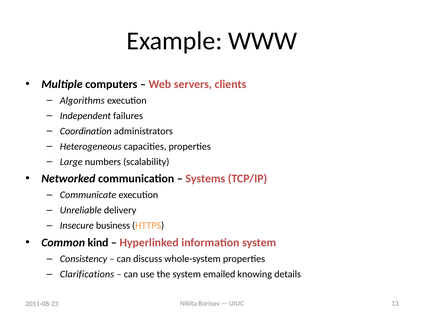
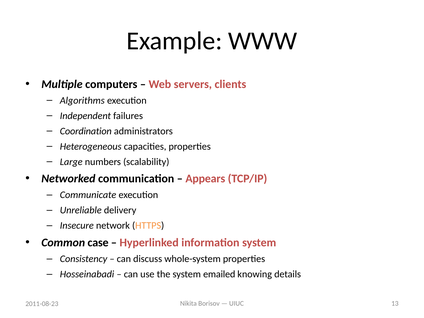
Systems: Systems -> Appears (205, 179)
business: business -> network (113, 226)
kind: kind -> case (98, 243)
Clarifications: Clarifications -> Hosseinabadi (87, 274)
